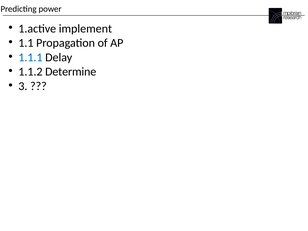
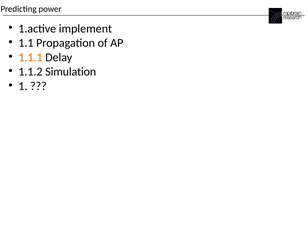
1.1.1 colour: blue -> orange (30, 57)
Determine: Determine -> Simulation (71, 72)
3: 3 -> 1 (23, 86)
